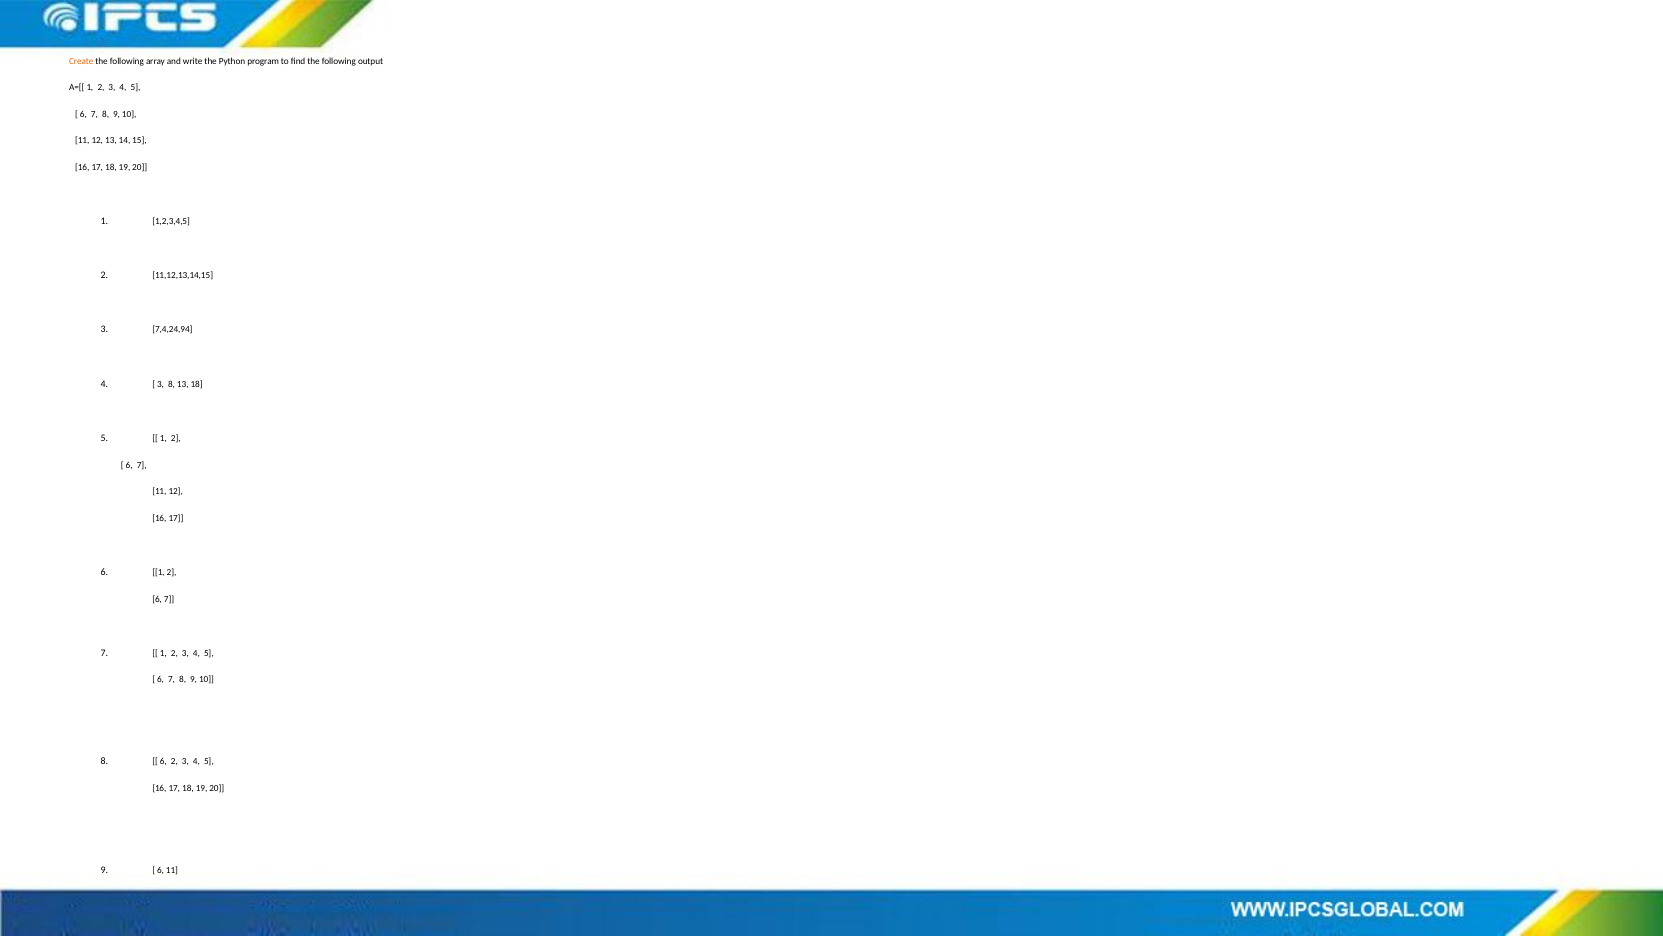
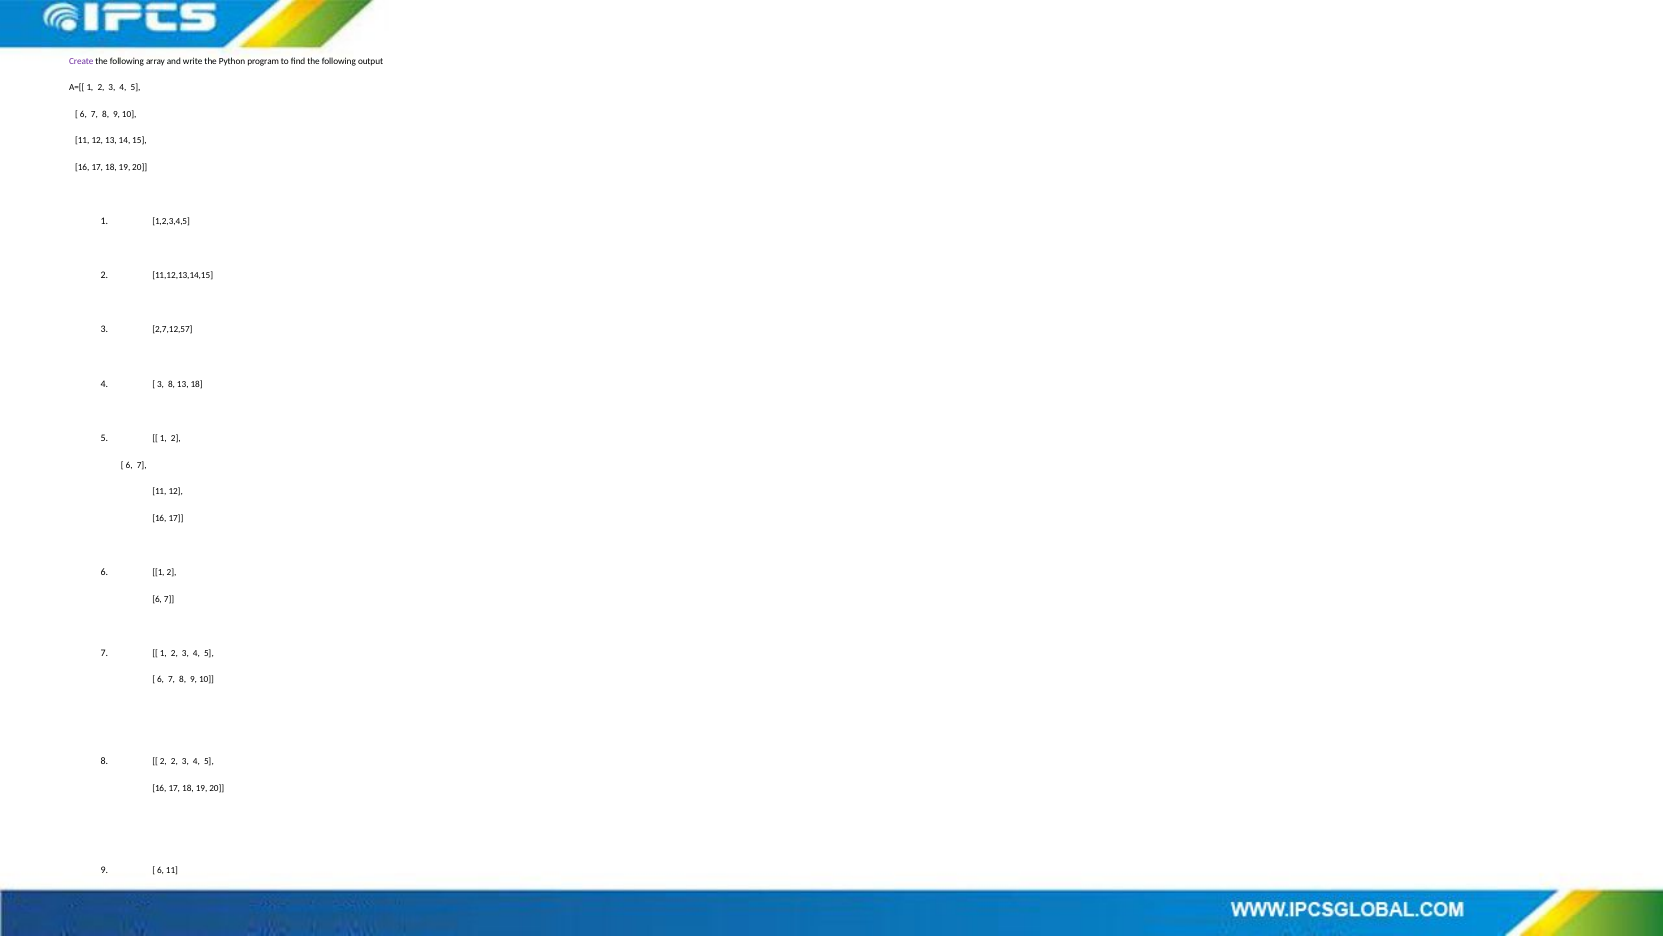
Create colour: orange -> purple (81, 61)
7,4,24,94: 7,4,24,94 -> 2,7,12,57 (172, 330)
6: 6 -> 2 (163, 761)
